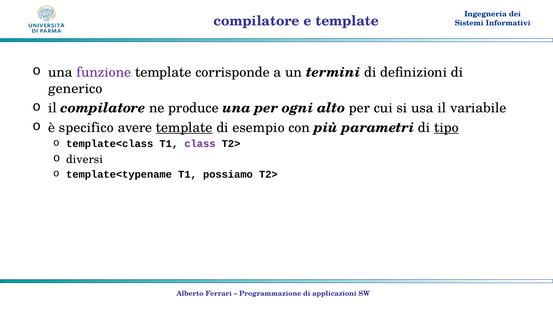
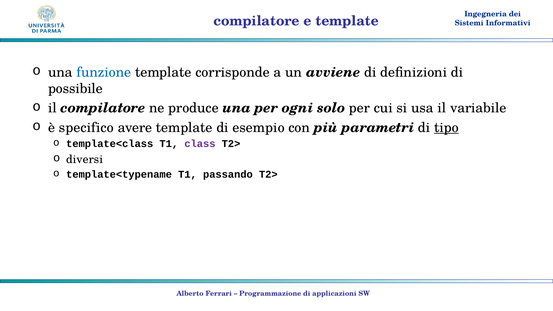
funzione colour: purple -> blue (104, 72)
termini: termini -> avviene (333, 72)
generico: generico -> possibile (75, 89)
alto: alto -> solo (331, 108)
template underline: present -> none (184, 127)
possiamo: possiamo -> passando (228, 174)
